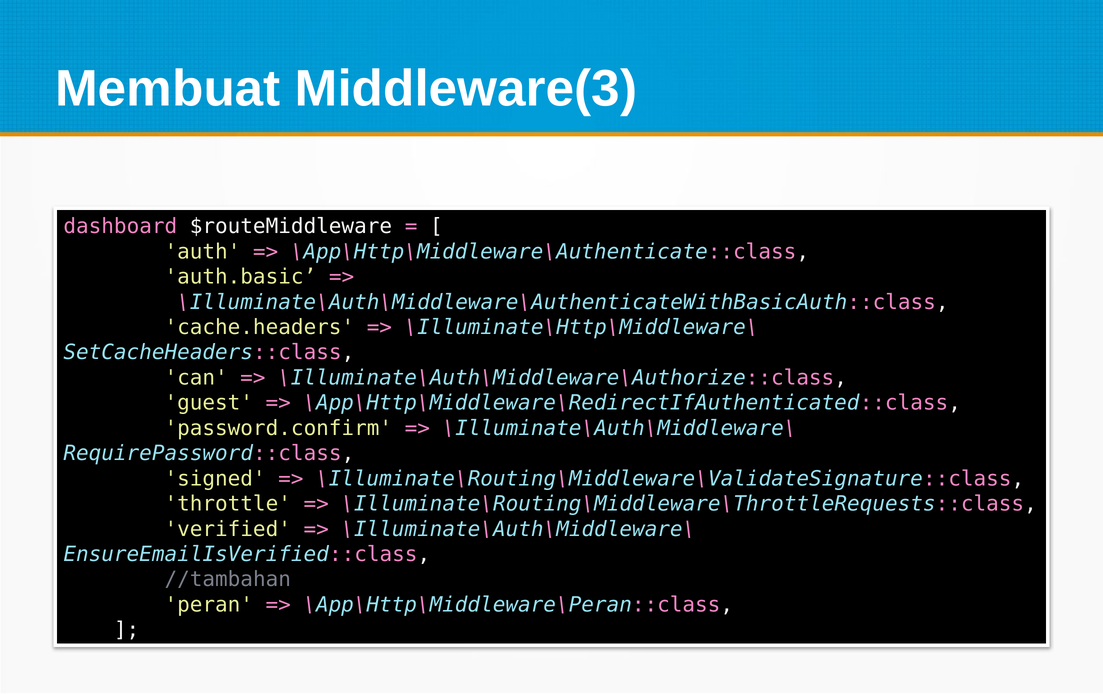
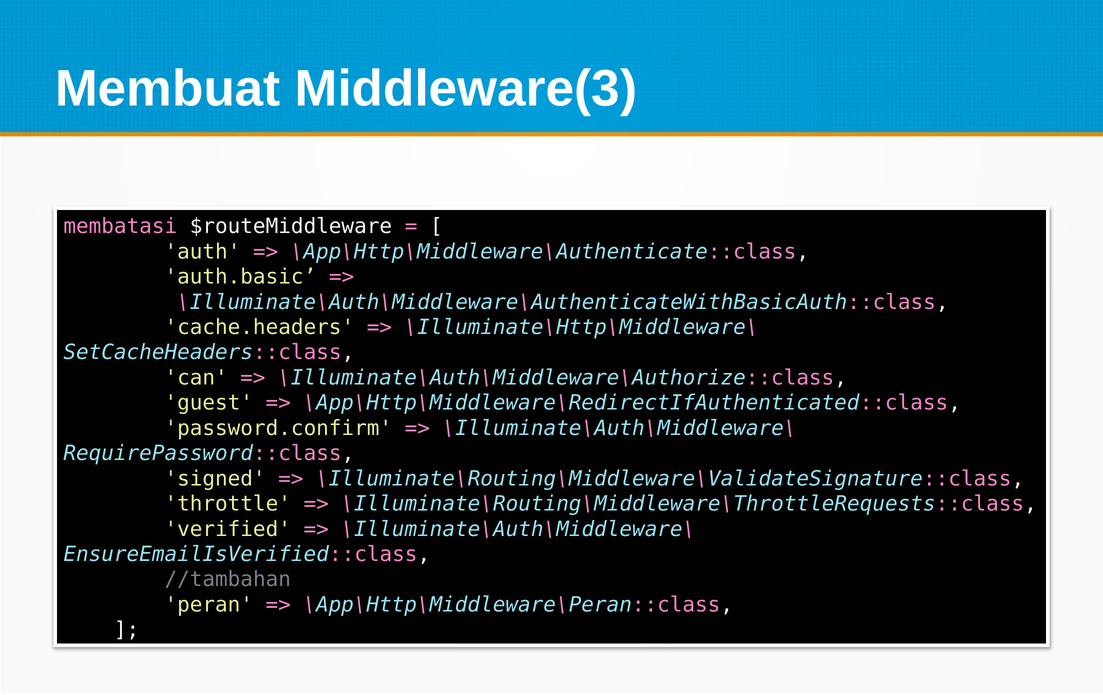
dashboard: dashboard -> membatasi (120, 226)
